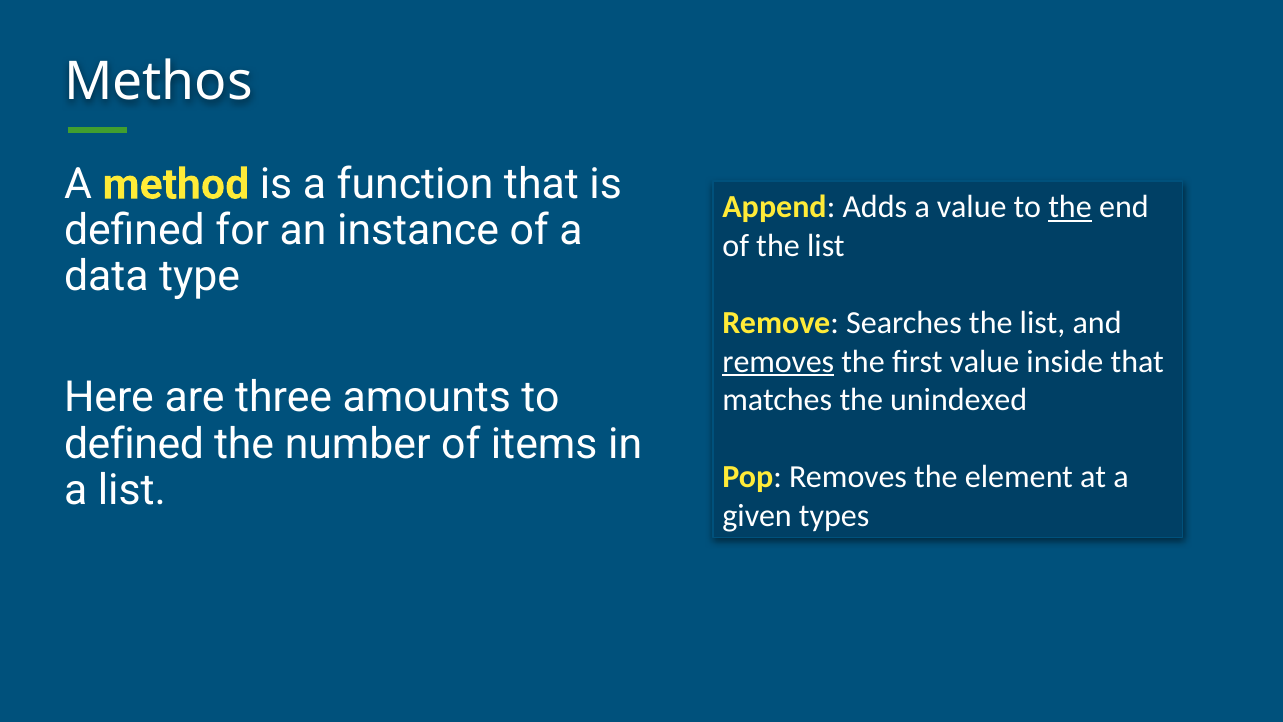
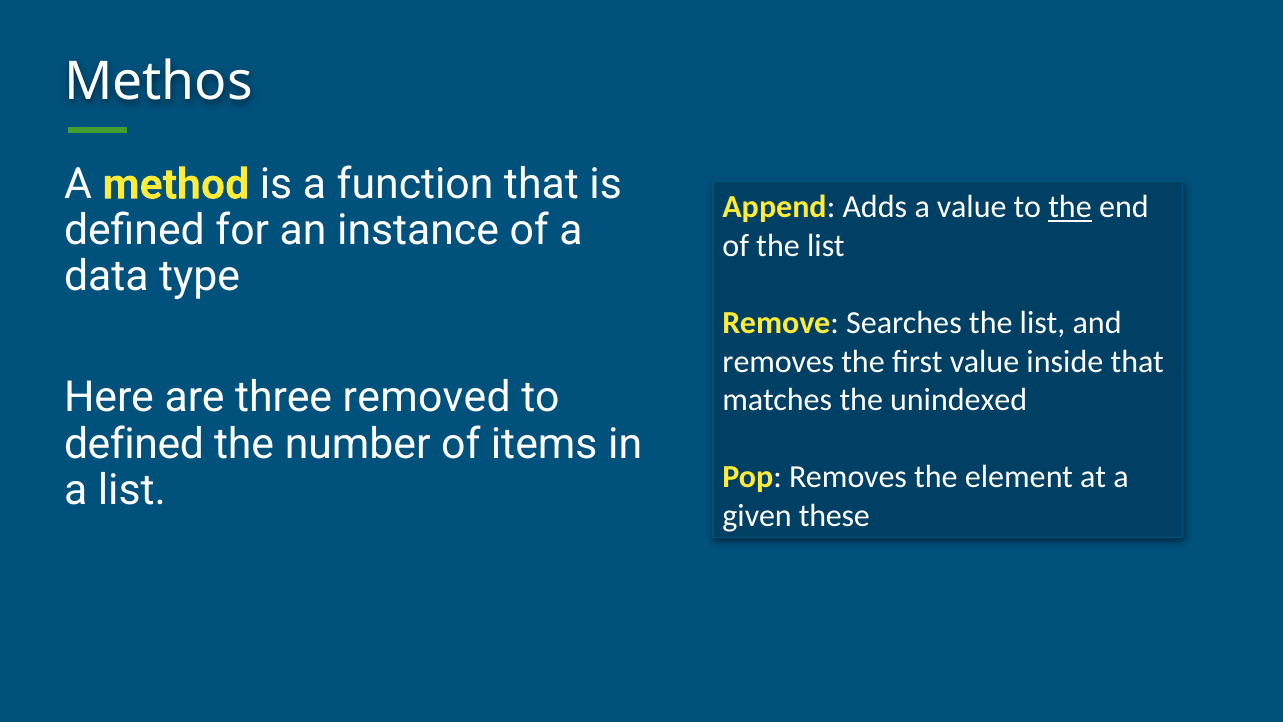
removes underline: present -> none (778, 361)
amounts: amounts -> removed (427, 398)
types: types -> these (834, 515)
